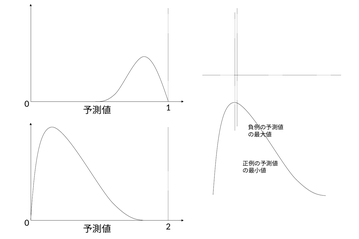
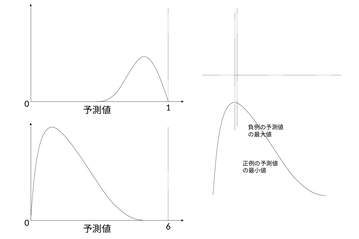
2: 2 -> 6 (168, 227)
